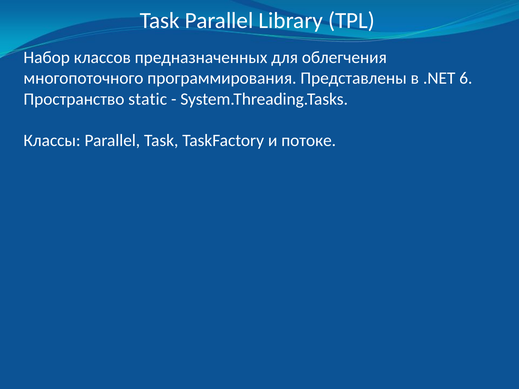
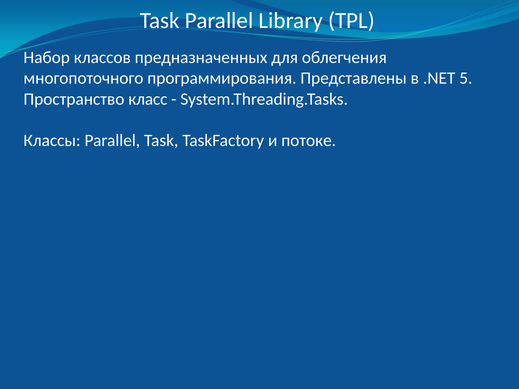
6: 6 -> 5 (466, 78)
static: static -> класс (148, 99)
